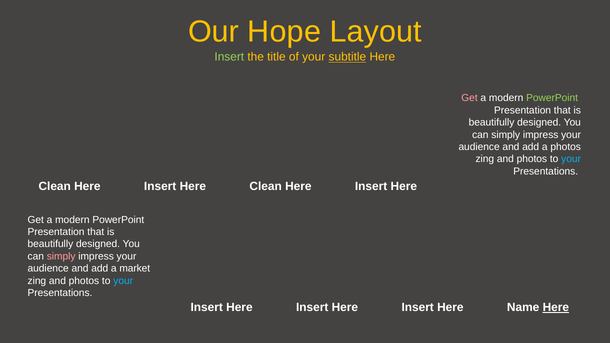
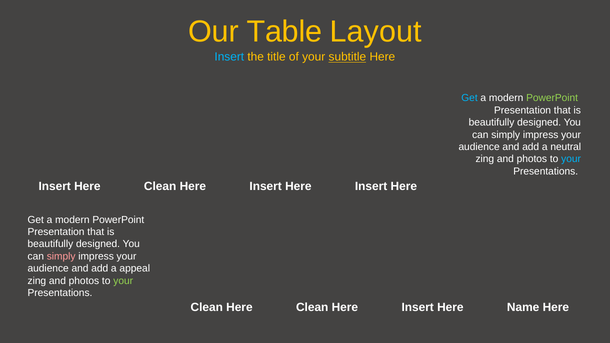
Hope: Hope -> Table (284, 32)
Insert colour: light green -> light blue (229, 57)
Get colour: pink -> light blue (470, 98)
a photos: photos -> neutral (566, 147)
Clean: Clean -> Insert (55, 186)
Insert: Insert -> Clean (160, 186)
Clean: Clean -> Insert (266, 186)
market: market -> appeal (135, 269)
your colour: light blue -> light green (123, 281)
Insert: Insert -> Clean (207, 307)
Insert: Insert -> Clean (312, 307)
Here underline: present -> none (556, 307)
